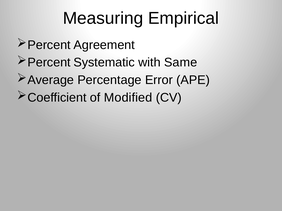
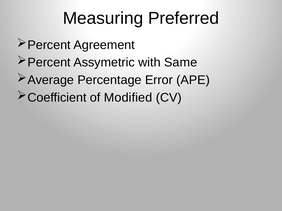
Empirical: Empirical -> Preferred (184, 18)
Systematic: Systematic -> Assymetric (104, 63)
